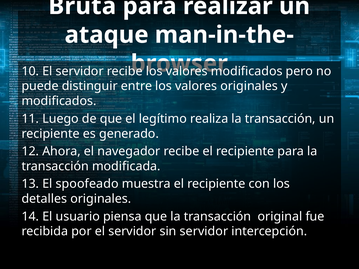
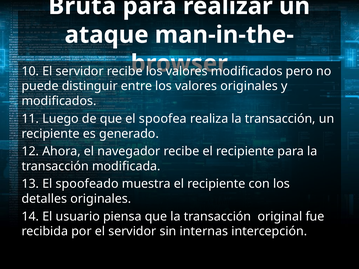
legítimo: legítimo -> spoofea (163, 119)
sin servidor: servidor -> internas (204, 232)
